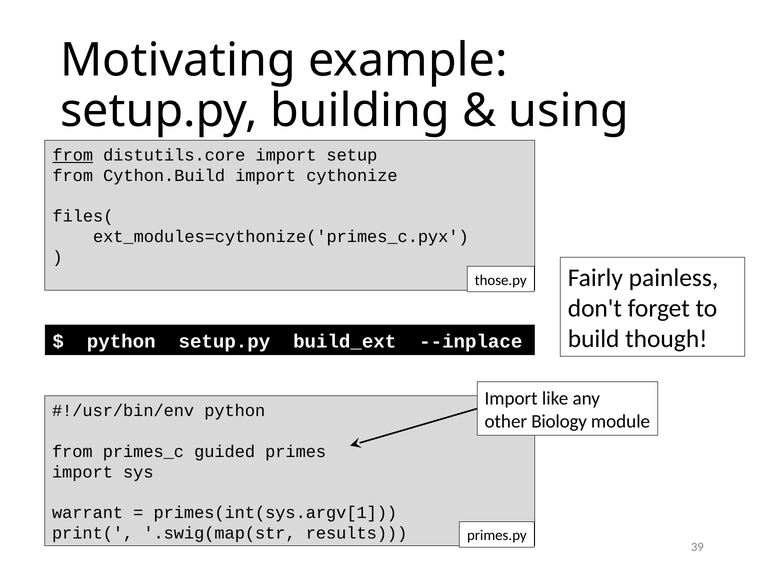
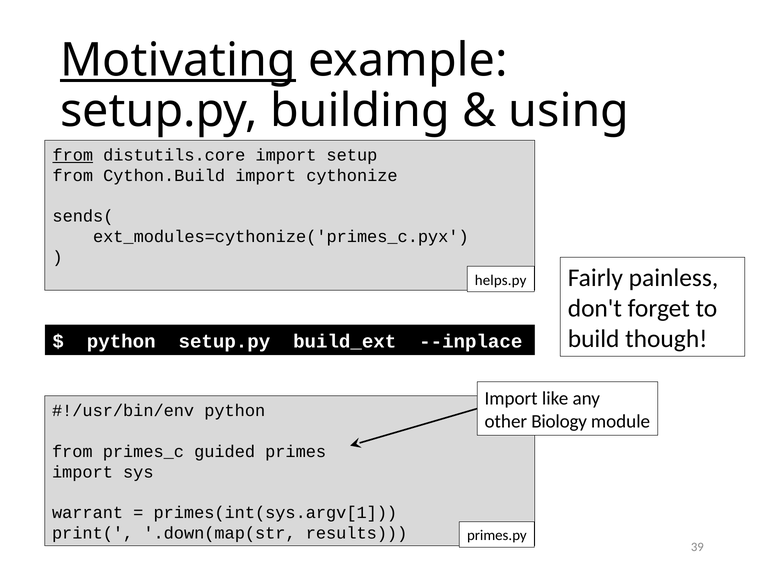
Motivating underline: none -> present (178, 60)
files(: files( -> sends( (83, 216)
those.py: those.py -> helps.py (501, 280)
.swig(map(str: .swig(map(str -> .down(map(str (220, 533)
